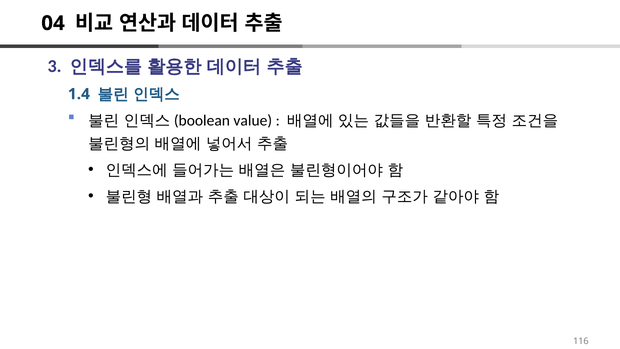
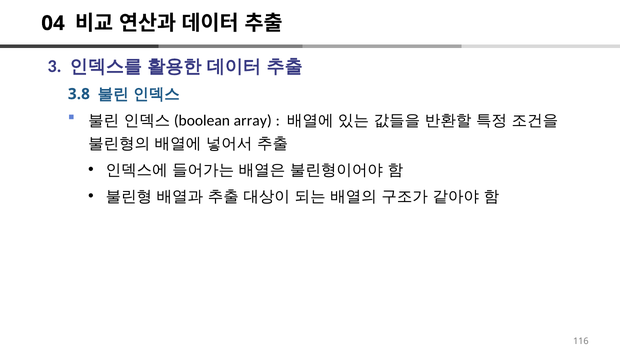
1.4: 1.4 -> 3.8 (79, 94)
value: value -> array (253, 120)
